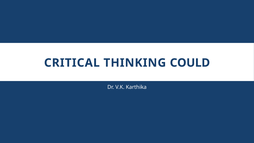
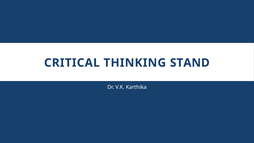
COULD: COULD -> STAND (190, 63)
